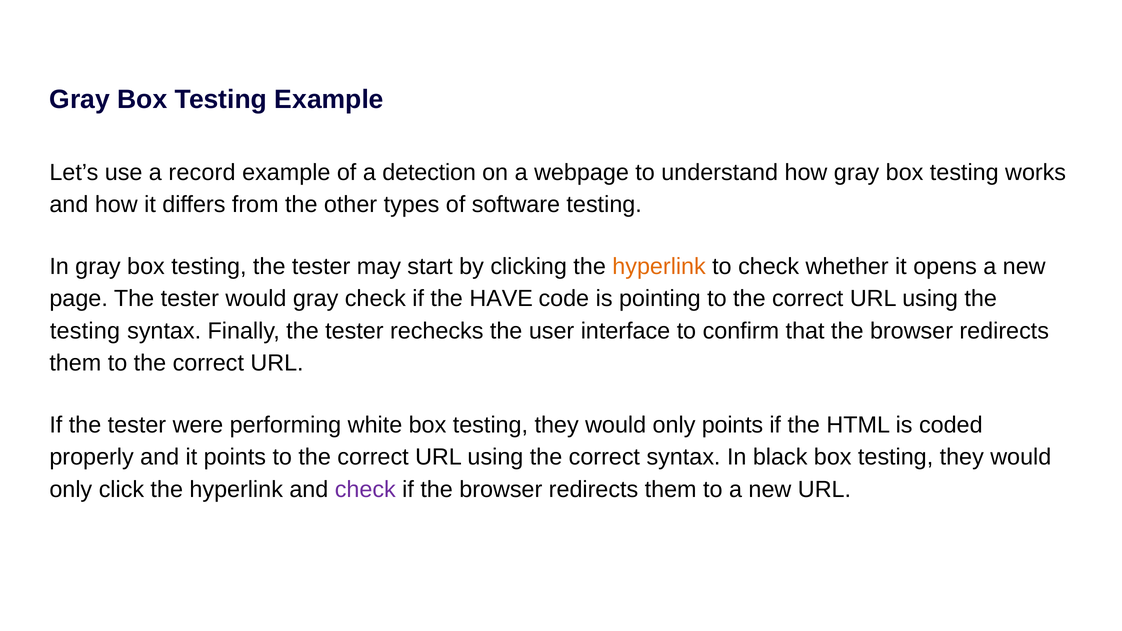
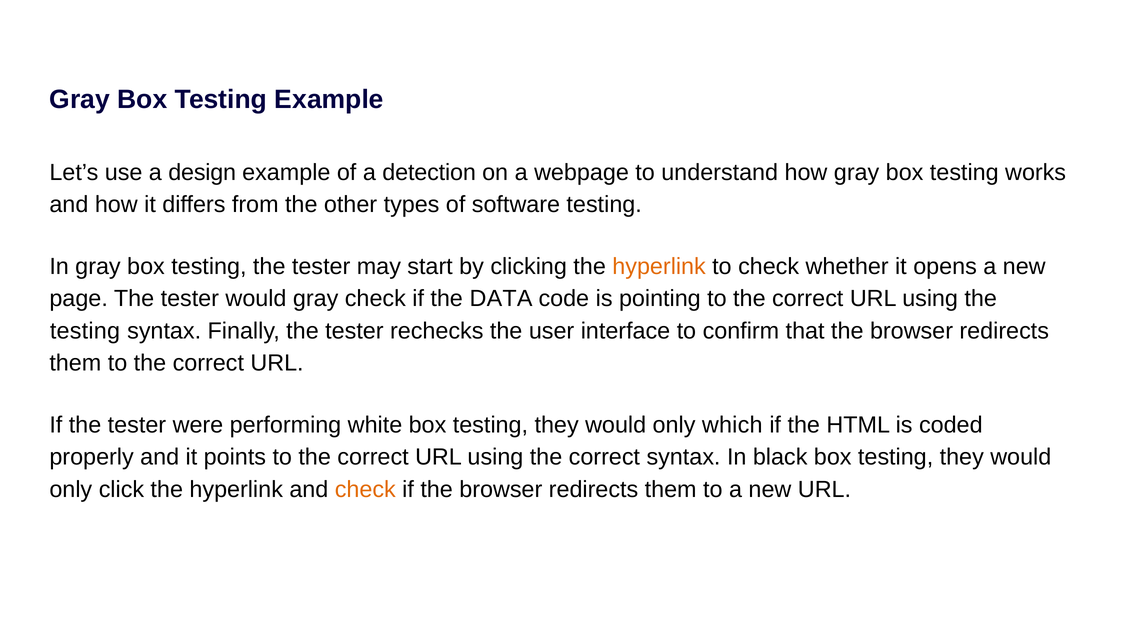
record: record -> design (202, 172)
HAVE: HAVE -> DATA (501, 299)
only points: points -> which (732, 425)
check colour: purple -> orange (365, 490)
